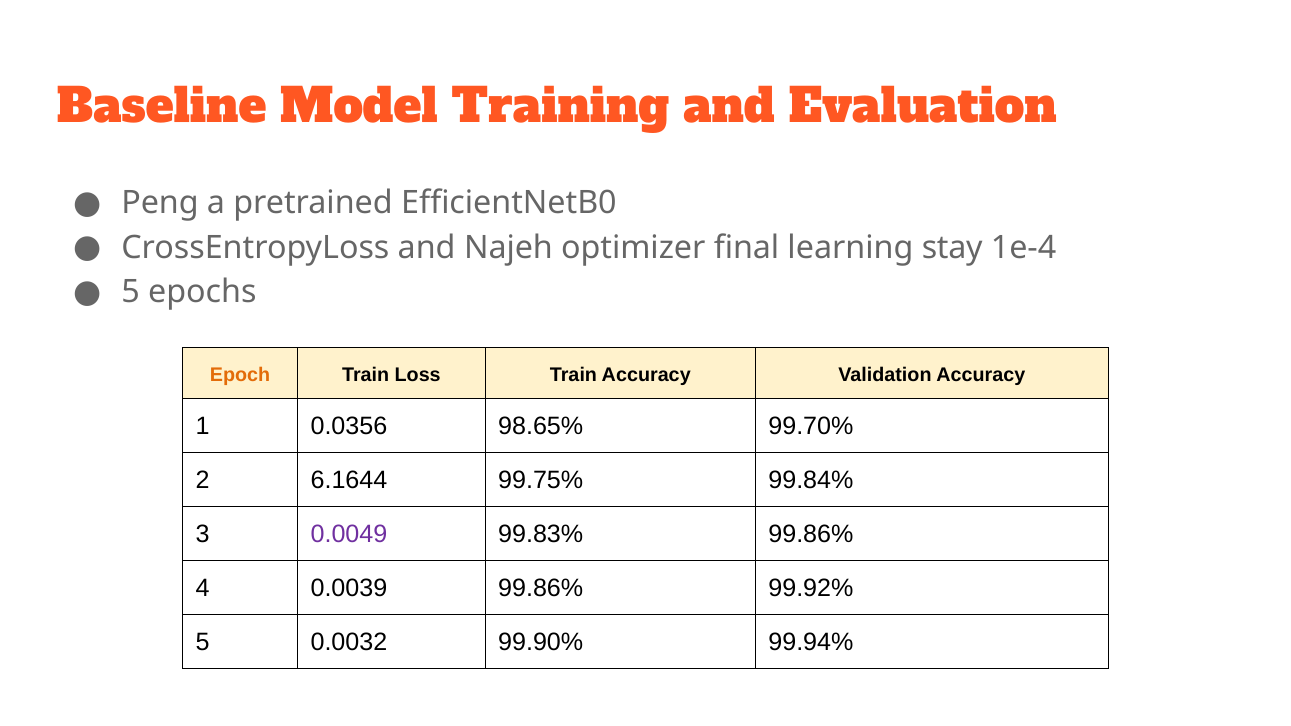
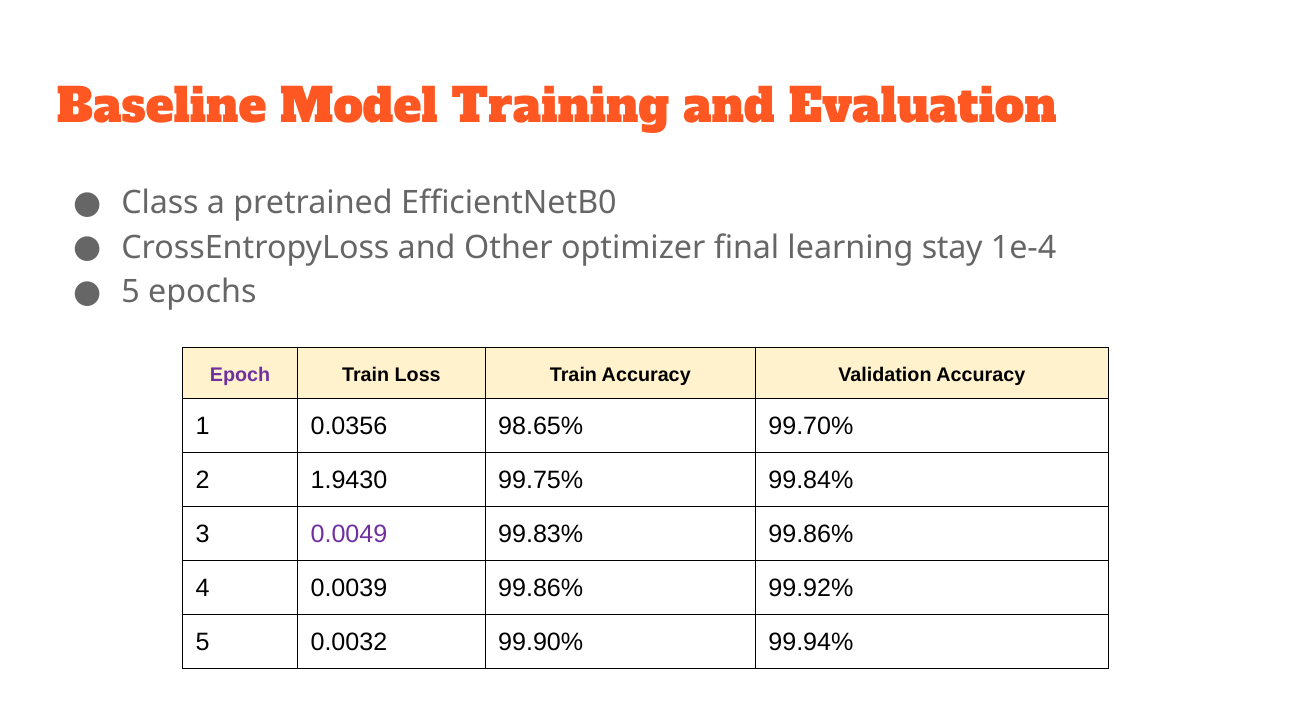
Peng: Peng -> Class (160, 203)
Najeh: Najeh -> Other (508, 248)
Epoch colour: orange -> purple (240, 375)
6.1644: 6.1644 -> 1.9430 (349, 480)
